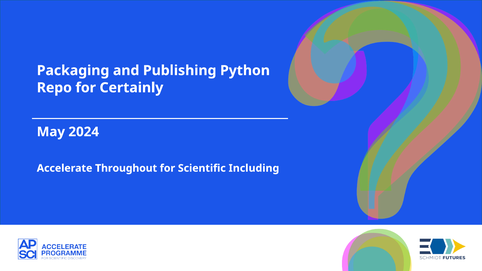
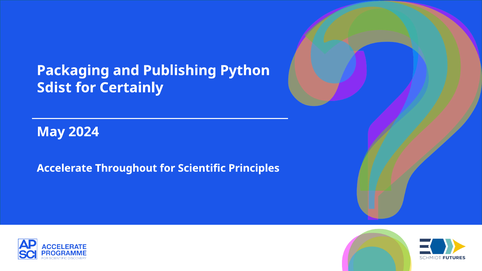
Repo: Repo -> Sdist (54, 88)
Including: Including -> Principles (254, 168)
